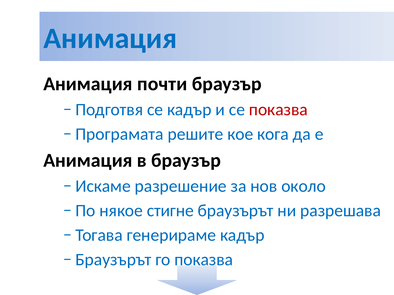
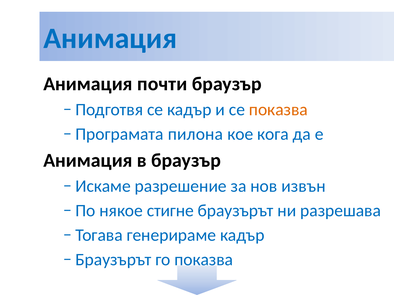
показва colour: red -> orange (278, 110)
решите: решите -> пилона (195, 134)
около: около -> извън (303, 186)
